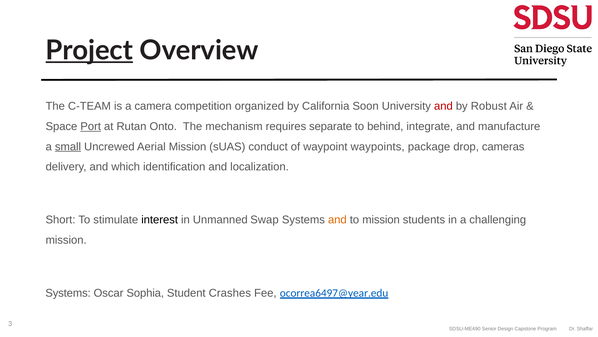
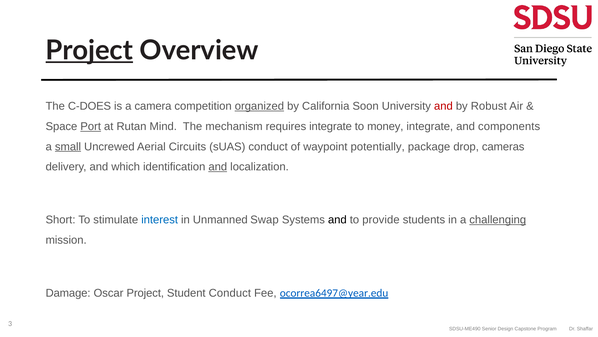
C-TEAM: C-TEAM -> C-DOES (90, 106)
organized underline: none -> present (259, 106)
Onto: Onto -> Mind (163, 126)
requires separate: separate -> integrate (331, 126)
behind: behind -> money (385, 126)
manufacture: manufacture -> components (509, 126)
Aerial Mission: Mission -> Circuits (187, 146)
waypoints: waypoints -> potentially (378, 146)
and underline: none -> present (218, 167)
interest colour: black -> blue (160, 219)
and colour: orange -> black (337, 219)
to mission: mission -> provide (381, 219)
challenging underline: none -> present (498, 219)
Systems: Systems -> Damage (68, 293)
Oscar Sophia: Sophia -> Project (145, 293)
Student Crashes: Crashes -> Conduct (230, 293)
